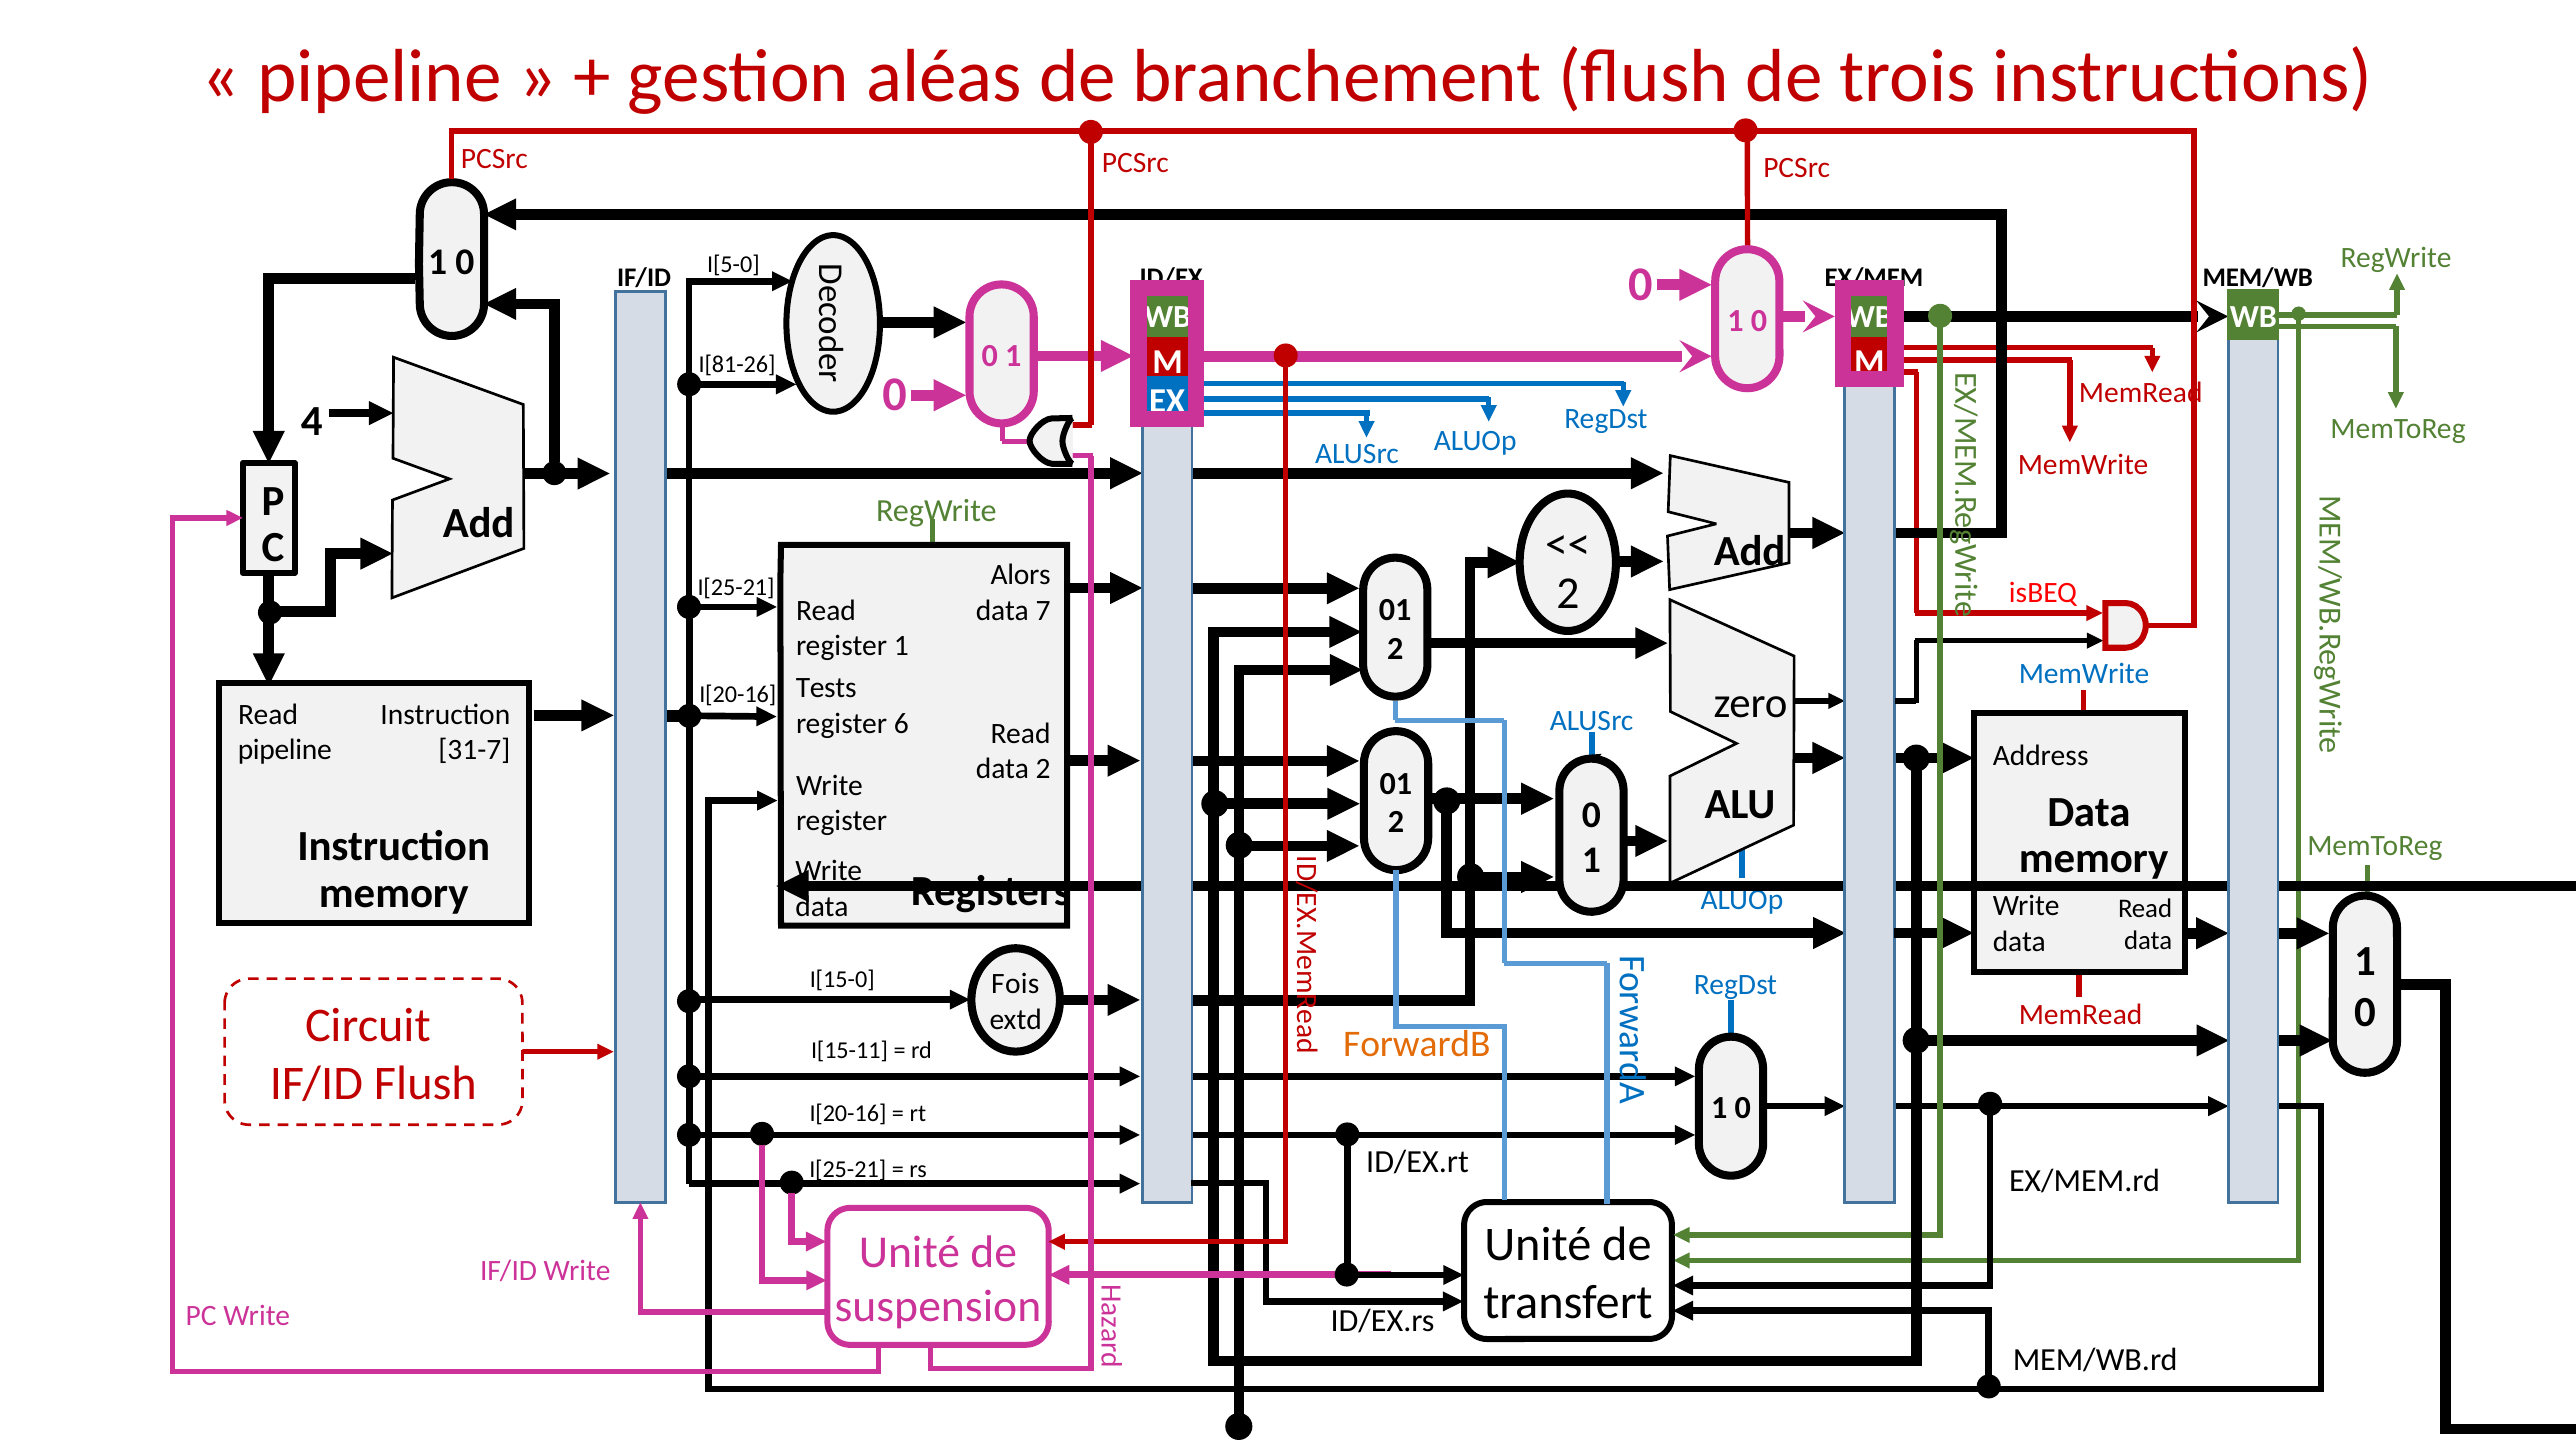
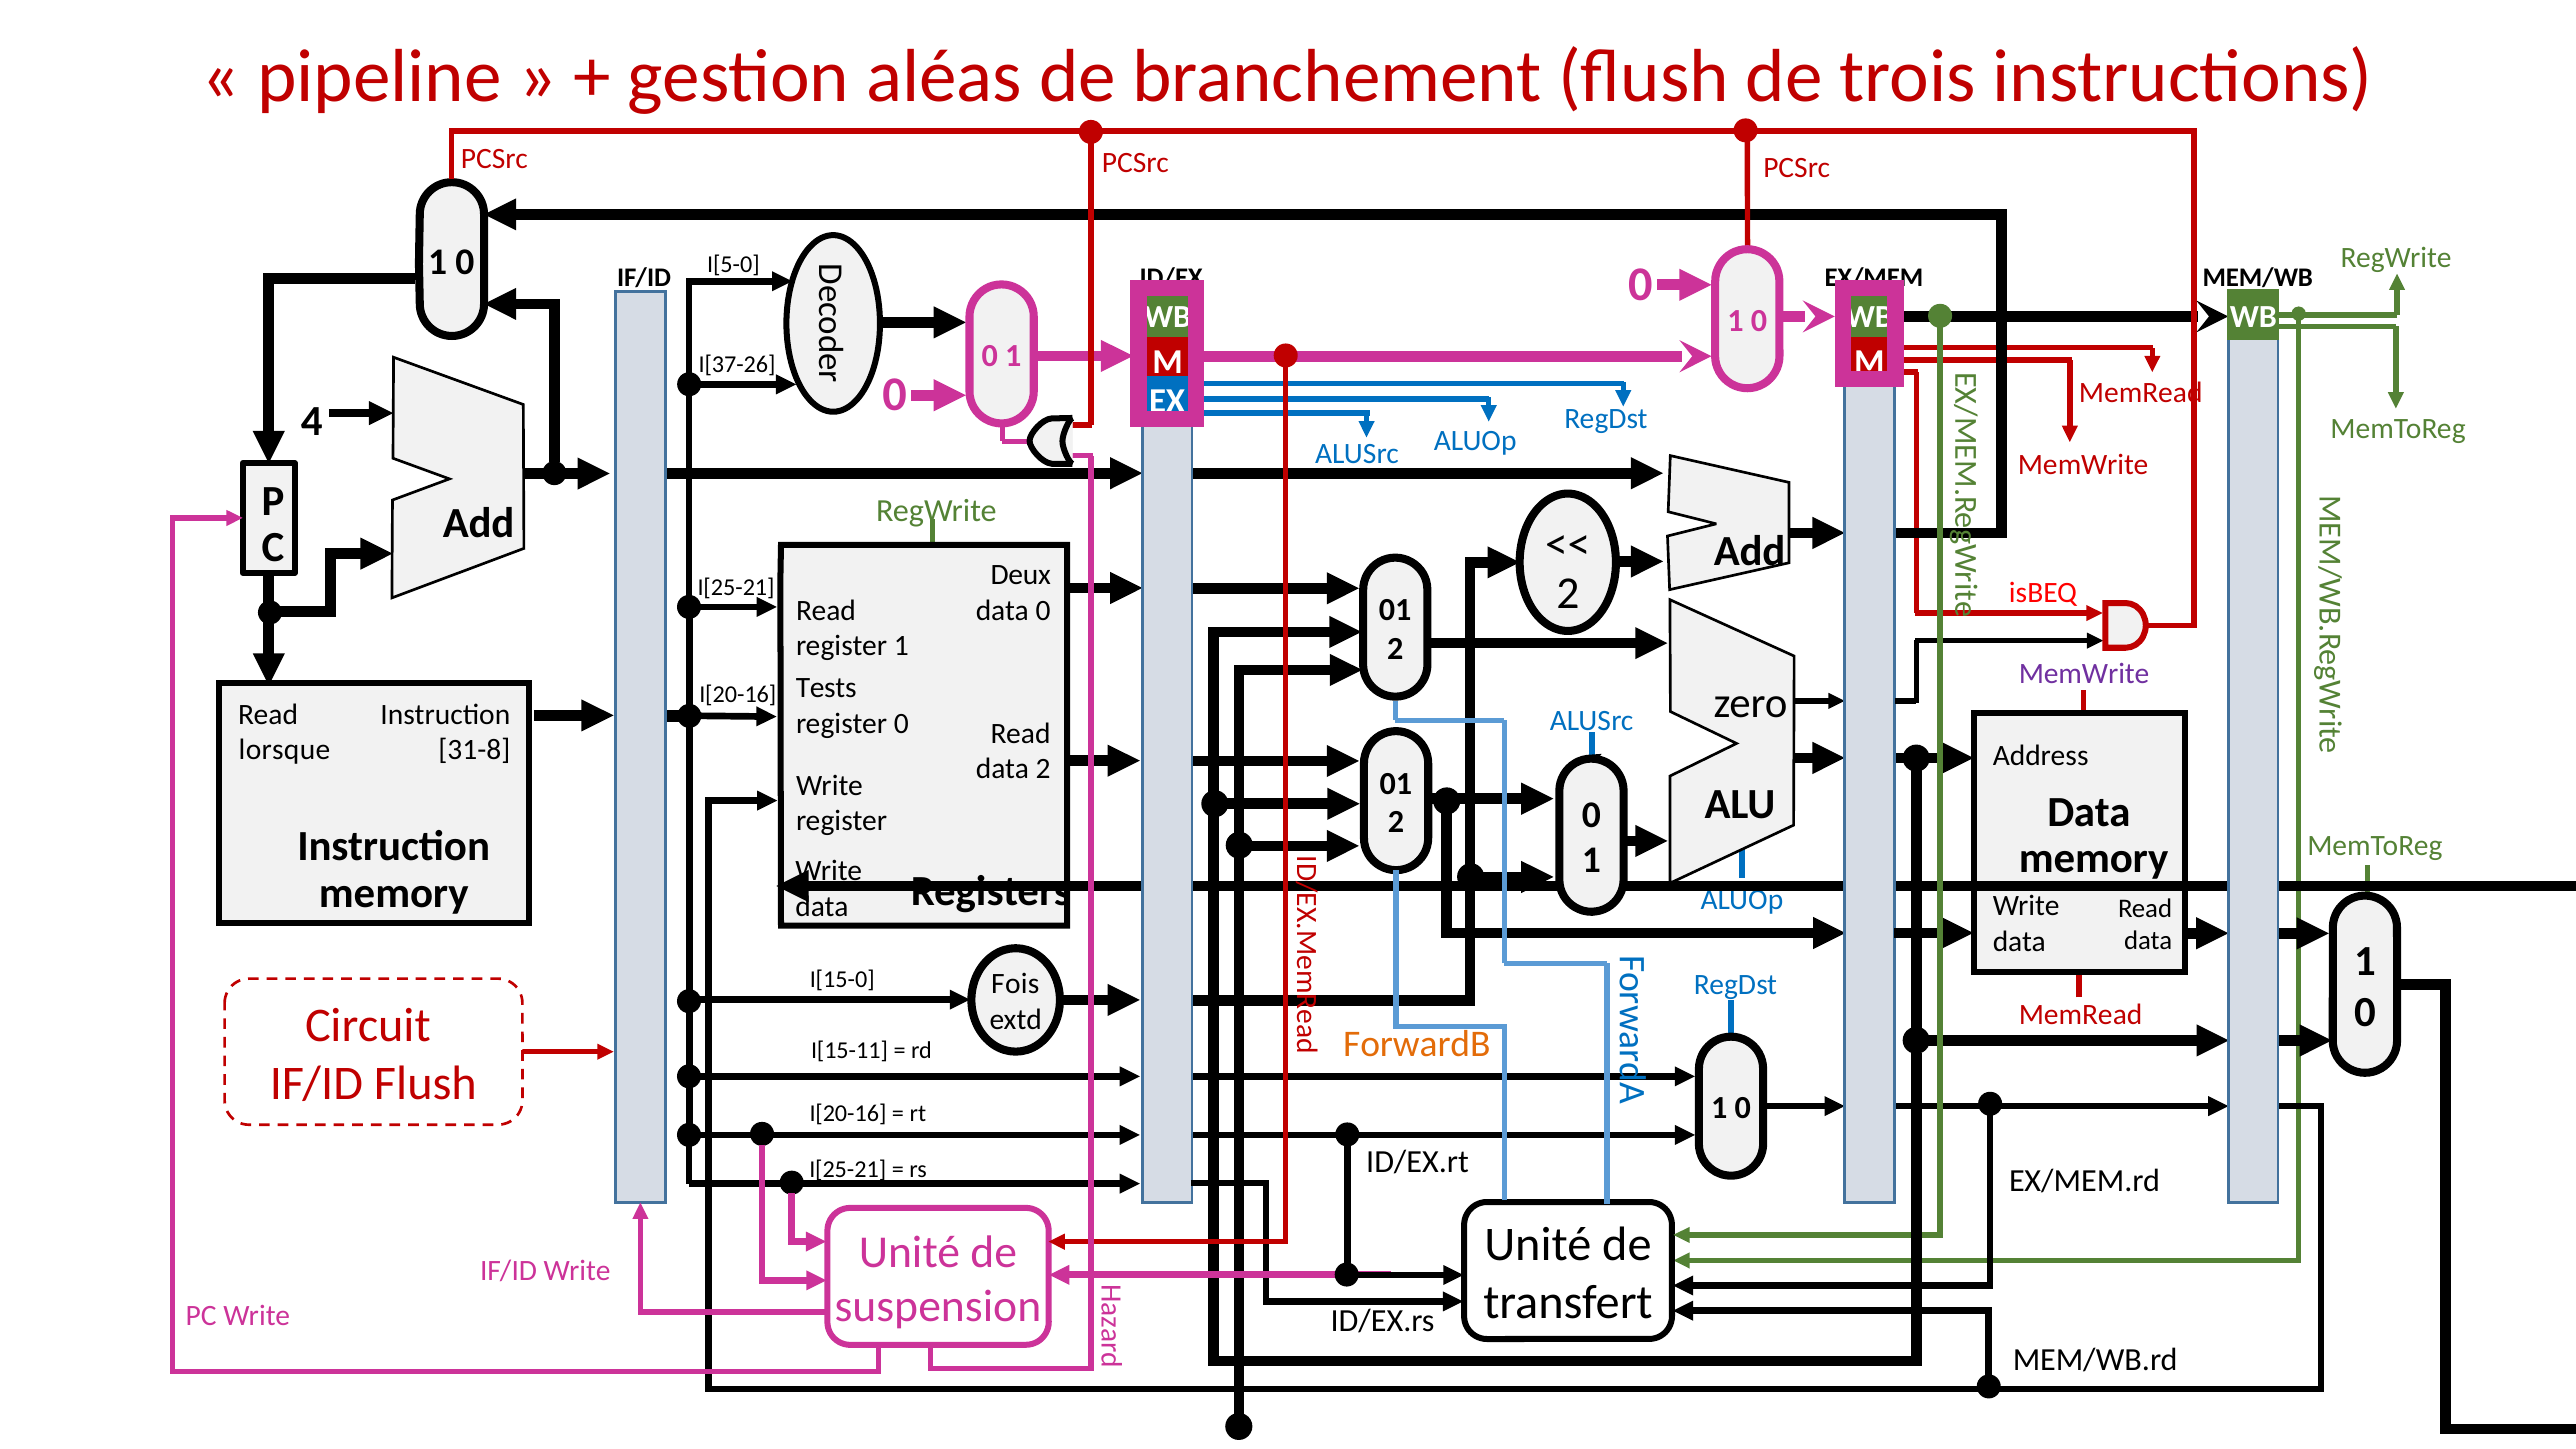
I[81-26: I[81-26 -> I[37-26 (737, 365)
Alors: Alors -> Deux (1021, 575)
data 7: 7 -> 0 (1043, 611)
MemWrite colour: blue -> purple (2084, 674)
register 6: 6 -> 0 (901, 724)
pipeline: pipeline -> lorsque (284, 750)
31-7: 31-7 -> 31-8 (474, 750)
